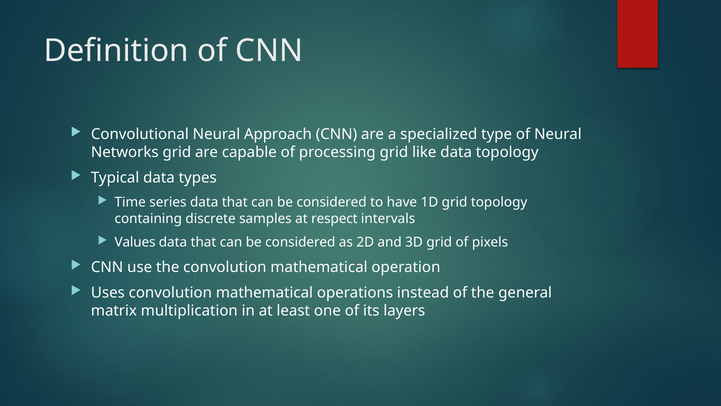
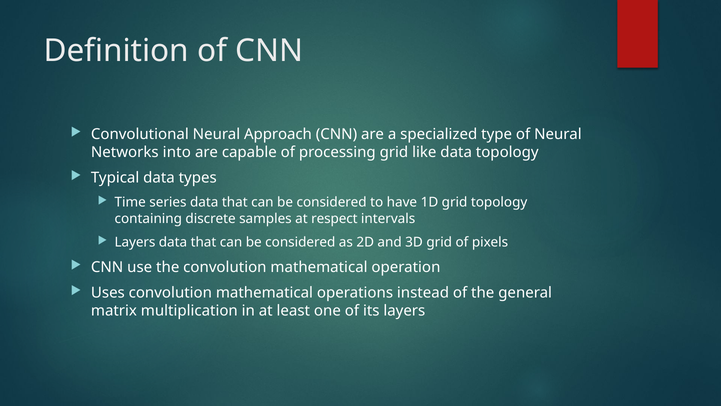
Networks grid: grid -> into (177, 152)
Values: Values -> Layers (135, 242)
